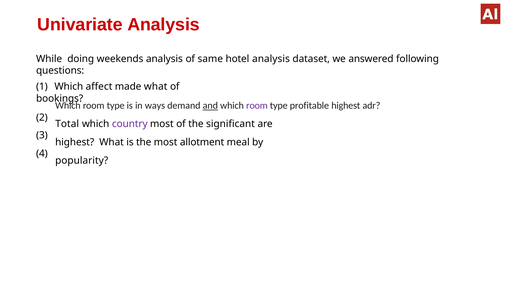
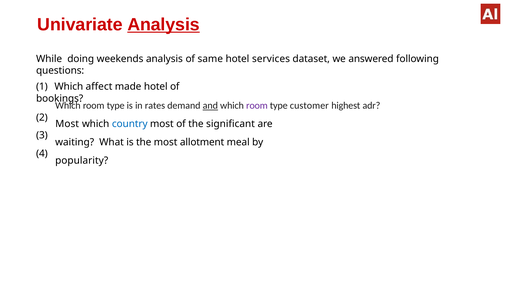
Analysis underline: none -> present (164, 24)
hotel analysis: analysis -> services (271, 59)
made what: what -> hotel (156, 87)
ways: ways -> rates (155, 106)
profitable: profitable -> customer (309, 106)
Total: Total -> Most (67, 124)
country colour: purple -> blue (130, 124)
highest: highest -> waiting (75, 142)
